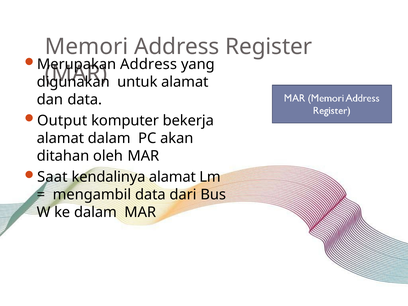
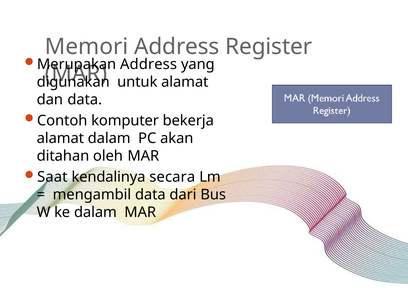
Output: Output -> Contoh (62, 121)
kendalinya alamat: alamat -> secara (172, 177)
